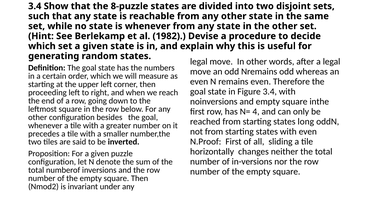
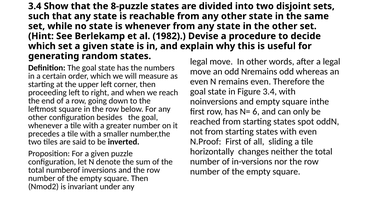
4: 4 -> 6 (256, 112)
long: long -> spot (306, 122)
